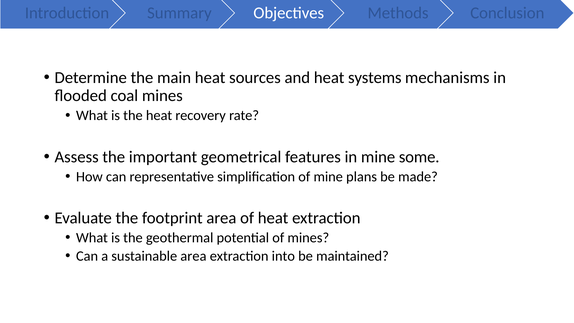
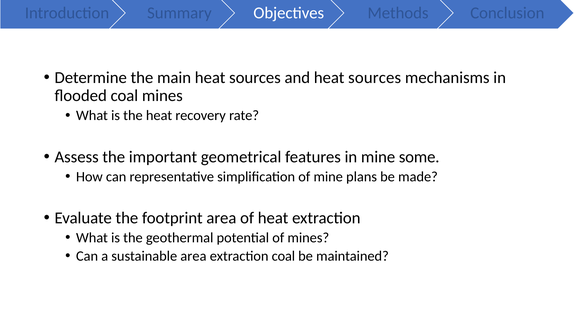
and heat systems: systems -> sources (375, 78)
extraction into: into -> coal (283, 256)
